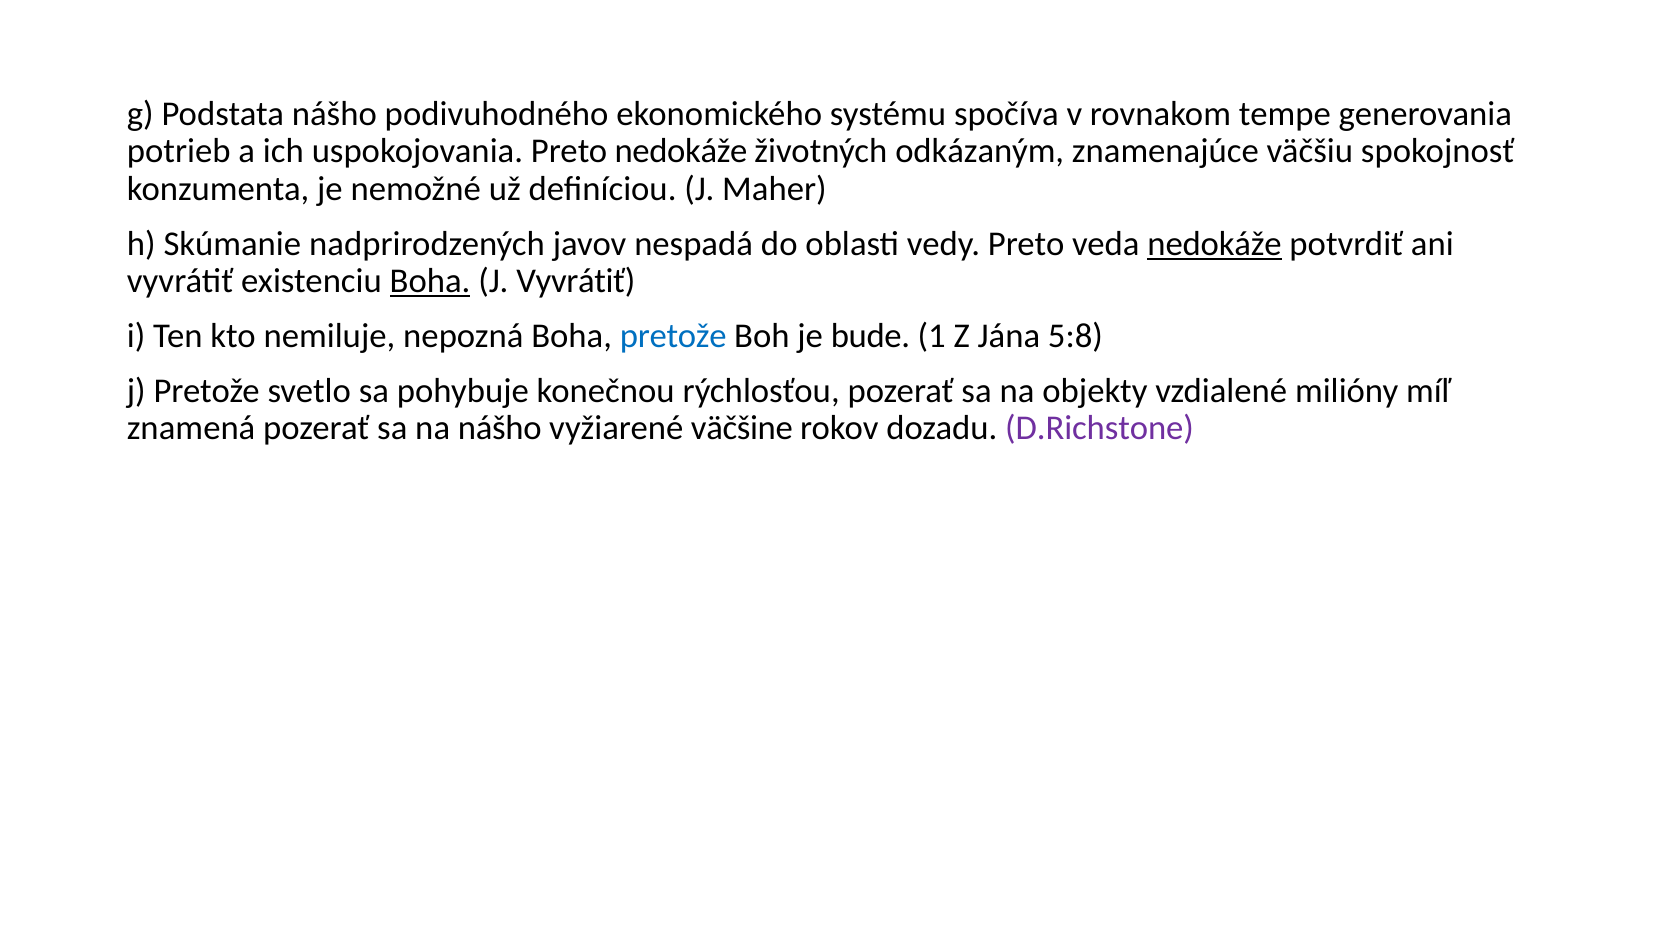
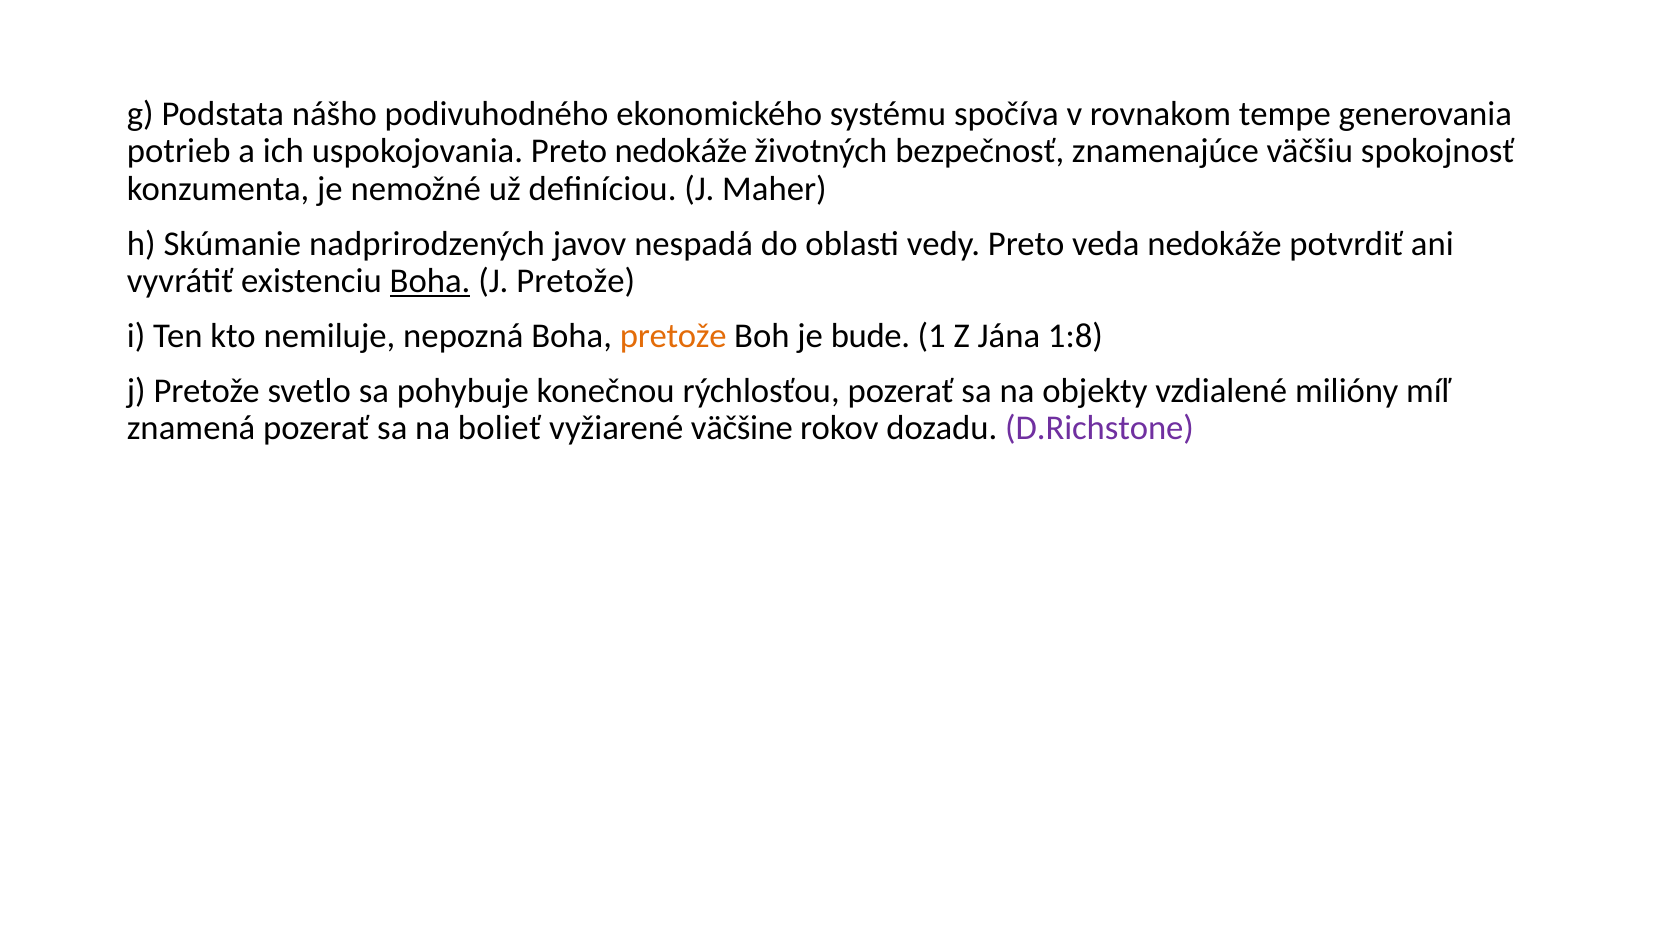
odkázaným: odkázaným -> bezpečnosť (980, 151)
nedokáže underline: present -> none (1215, 244)
Vyvrátiť: Vyvrátiť -> Pretože (576, 281)
pretože colour: blue -> orange (673, 336)
5:8: 5:8 -> 1:8 (1075, 336)
na nášho: nášho -> bolieť (499, 428)
